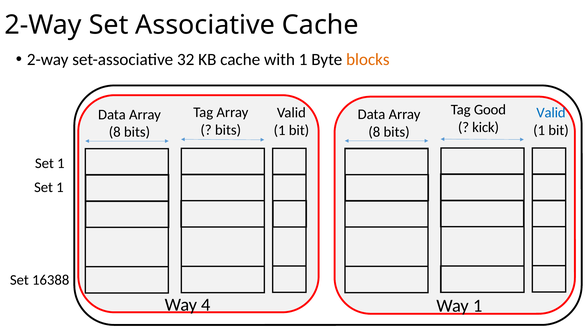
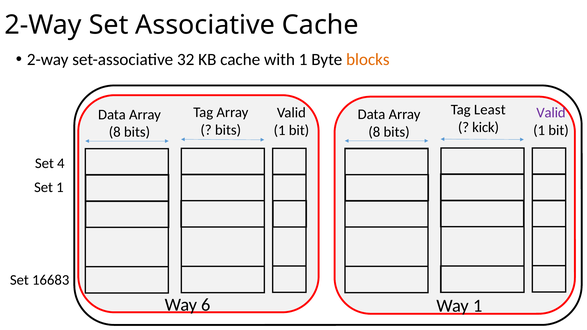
Good: Good -> Least (490, 110)
Valid colour: blue -> purple (551, 113)
1: 1 -> 4 (61, 164)
16388: 16388 -> 16683 (51, 280)
4: 4 -> 6 (206, 305)
